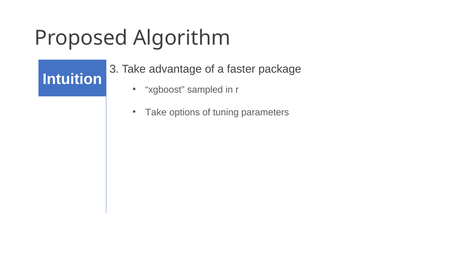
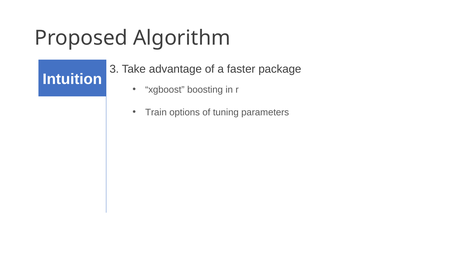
sampled: sampled -> boosting (205, 89)
Take: Take -> Train (156, 112)
